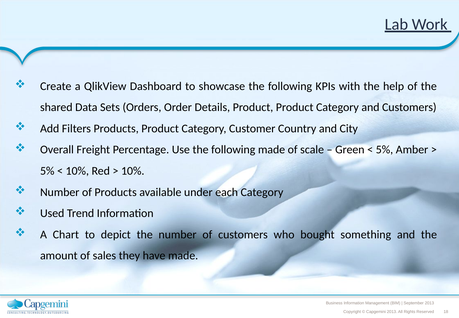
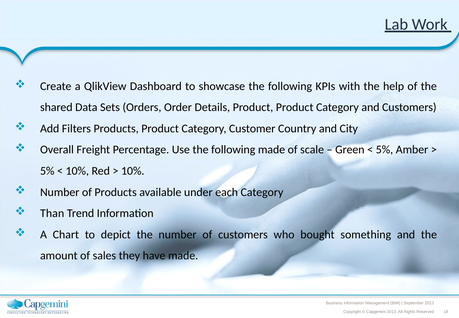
Used: Used -> Than (52, 213)
